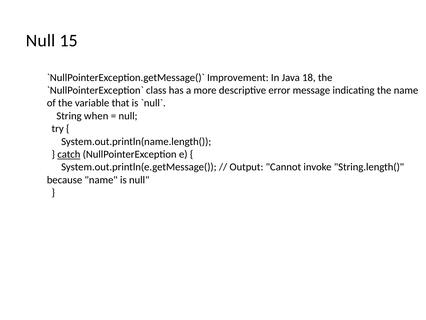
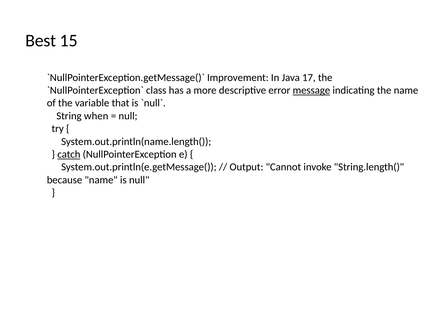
Null: Null -> Best (41, 41)
18: 18 -> 17 (309, 77)
message underline: none -> present (311, 90)
